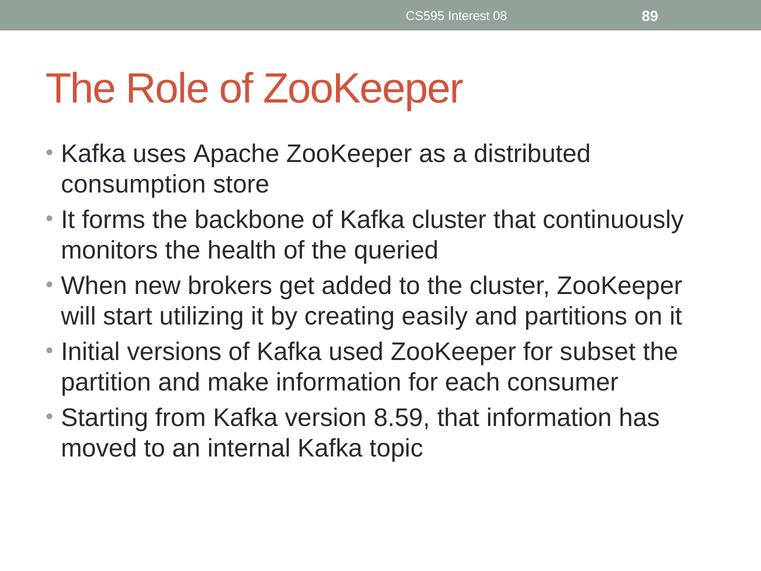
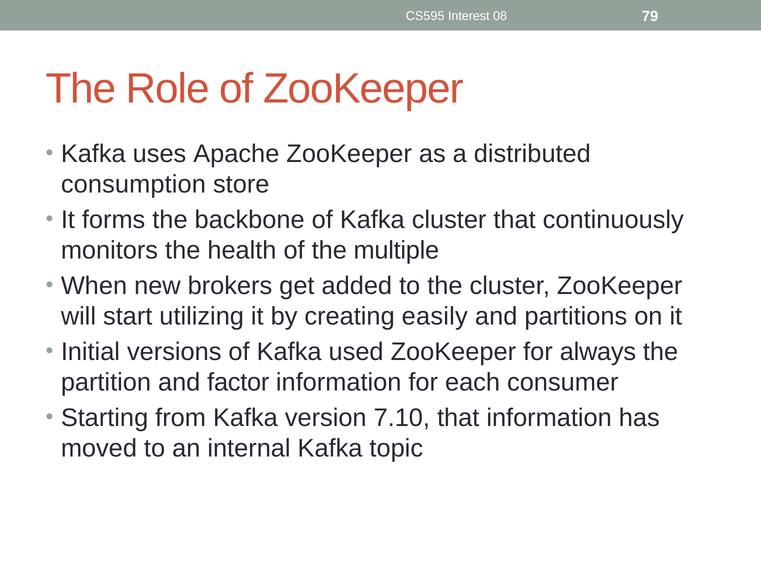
89: 89 -> 79 (650, 16)
queried: queried -> multiple (396, 250)
subset: subset -> always (598, 352)
make: make -> factor (238, 382)
8.59: 8.59 -> 7.10 (402, 418)
